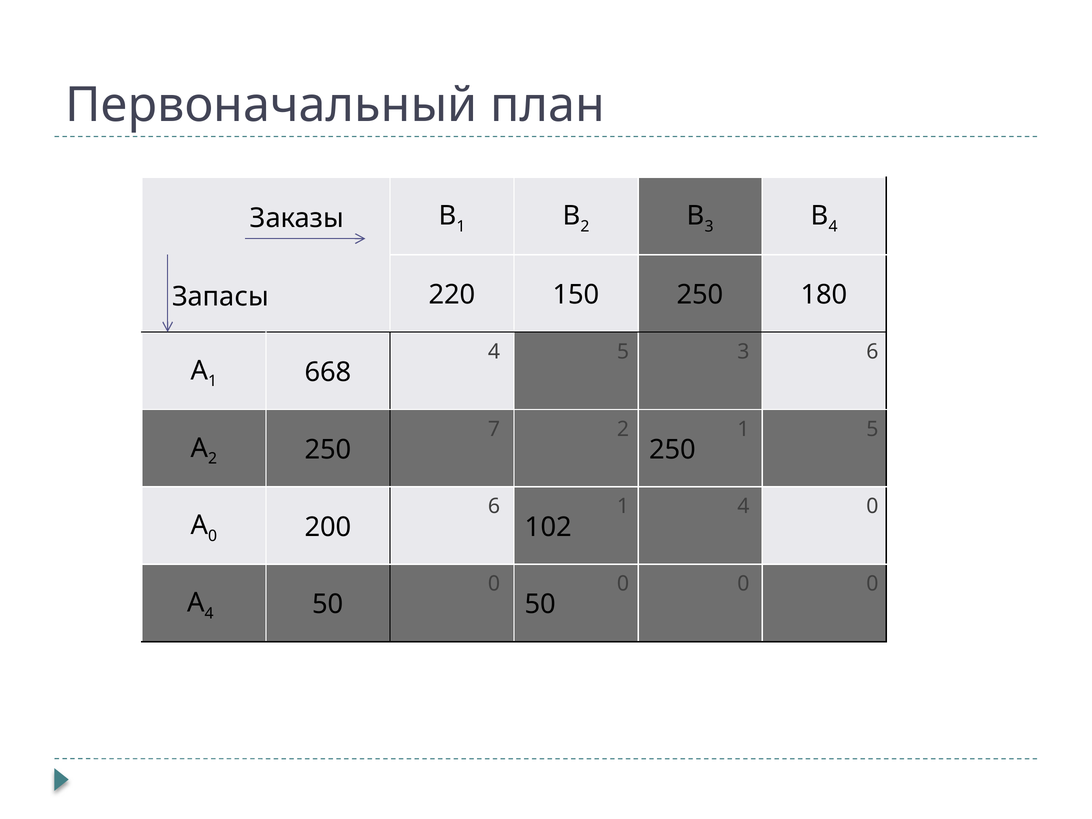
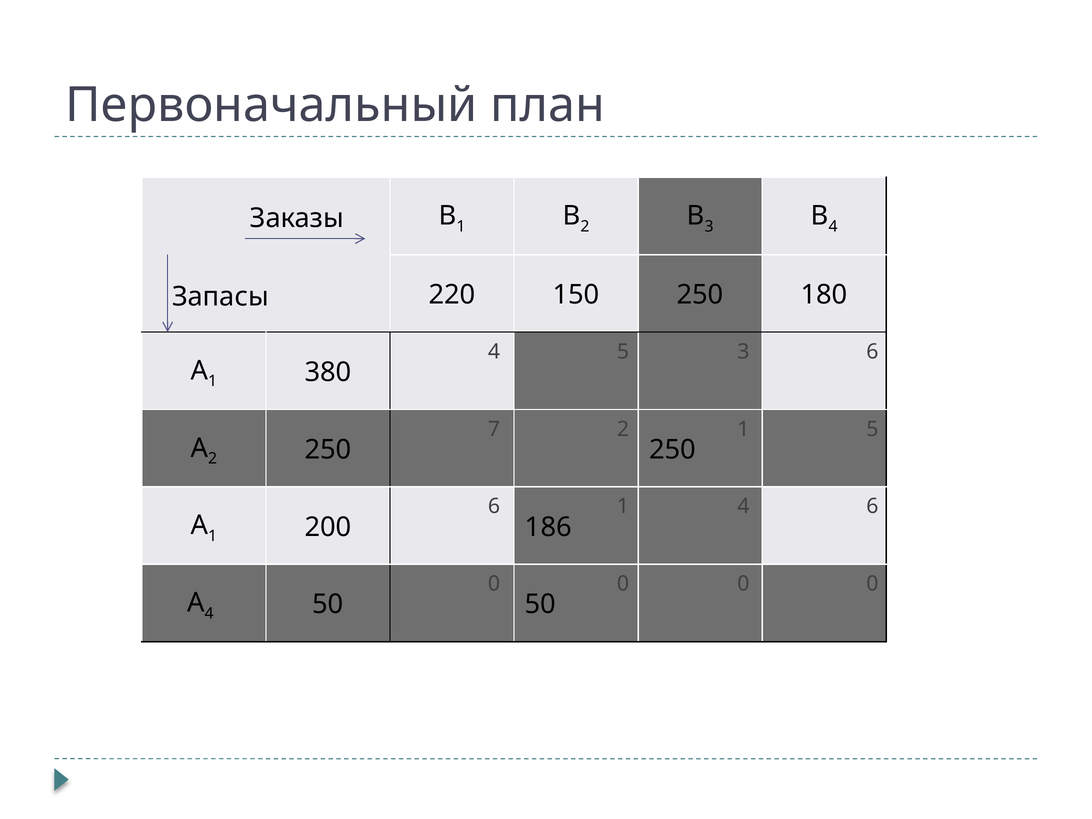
668: 668 -> 380 (328, 372)
4 0: 0 -> 6 (872, 506)
0: 0 -> 1 (213, 536)
102: 102 -> 186 (548, 527)
